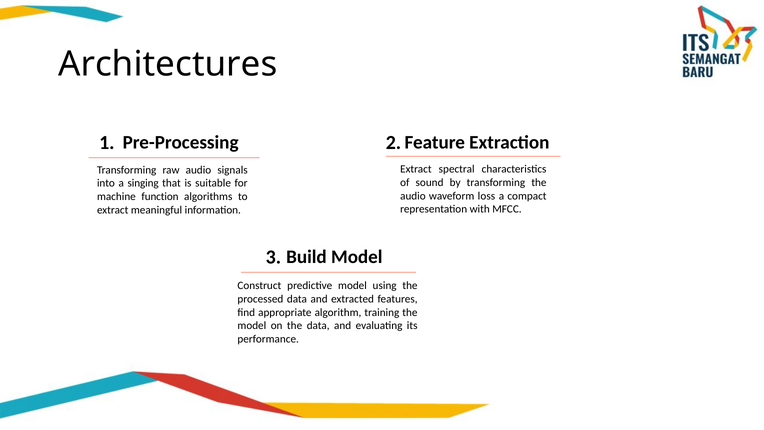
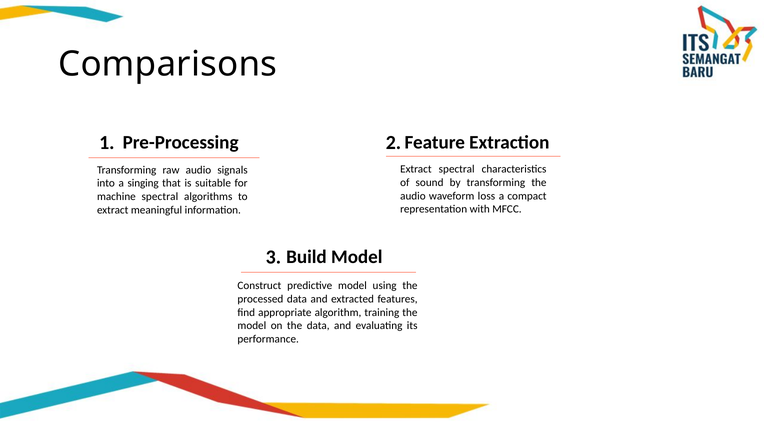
Architectures: Architectures -> Comparisons (168, 64)
machine function: function -> spectral (160, 197)
